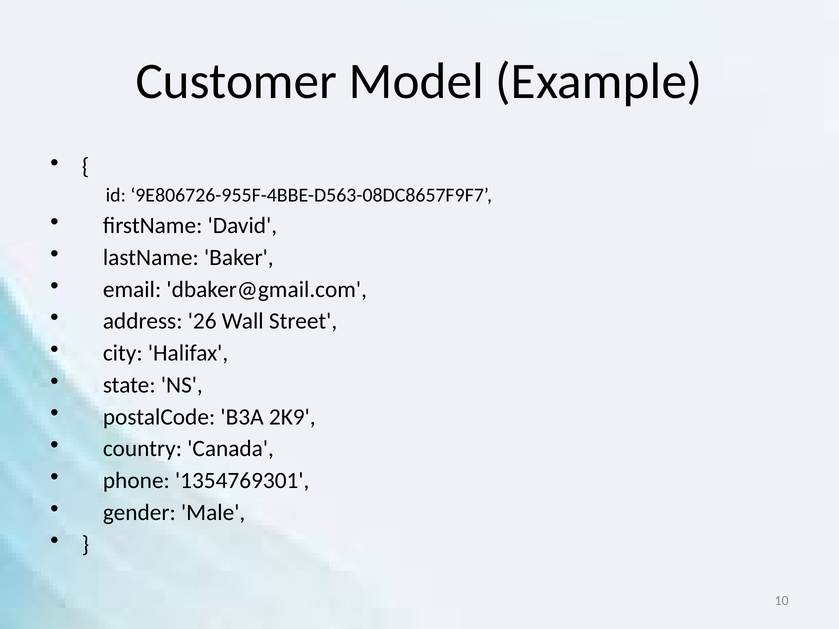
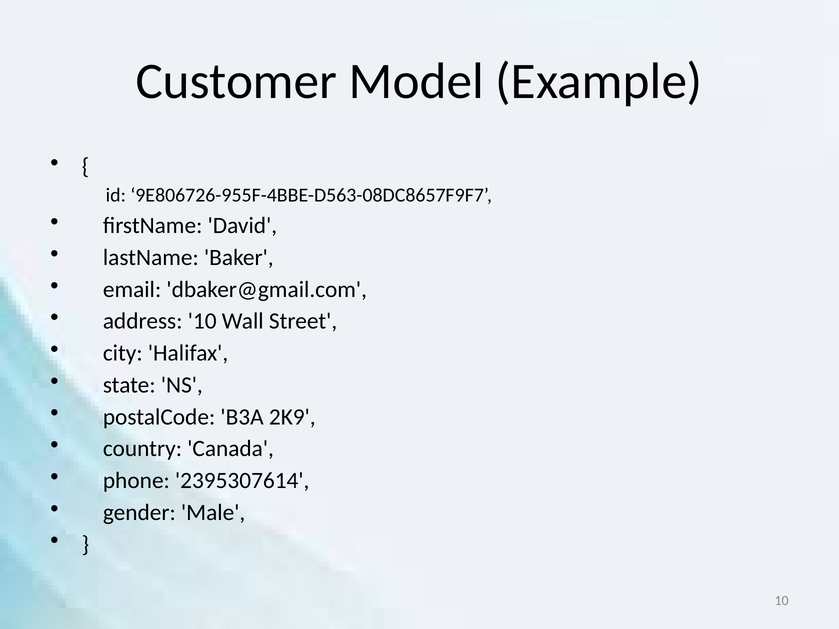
address 26: 26 -> 10 (202, 321)
1354769301: 1354769301 -> 2395307614 (242, 481)
